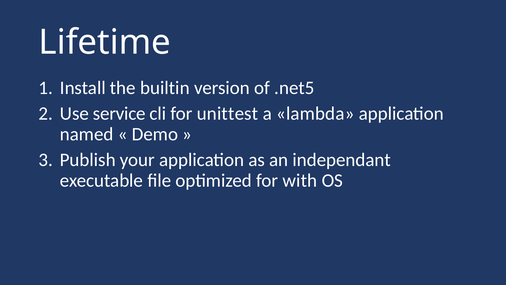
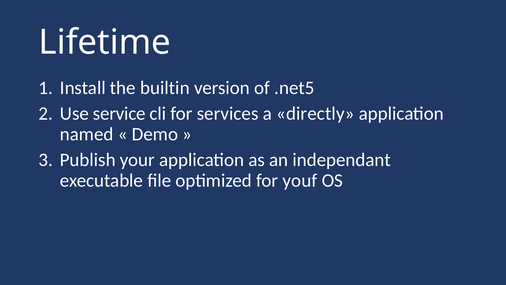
unittest: unittest -> services (228, 114)
lambda: lambda -> directly (315, 114)
with: with -> youf (300, 180)
